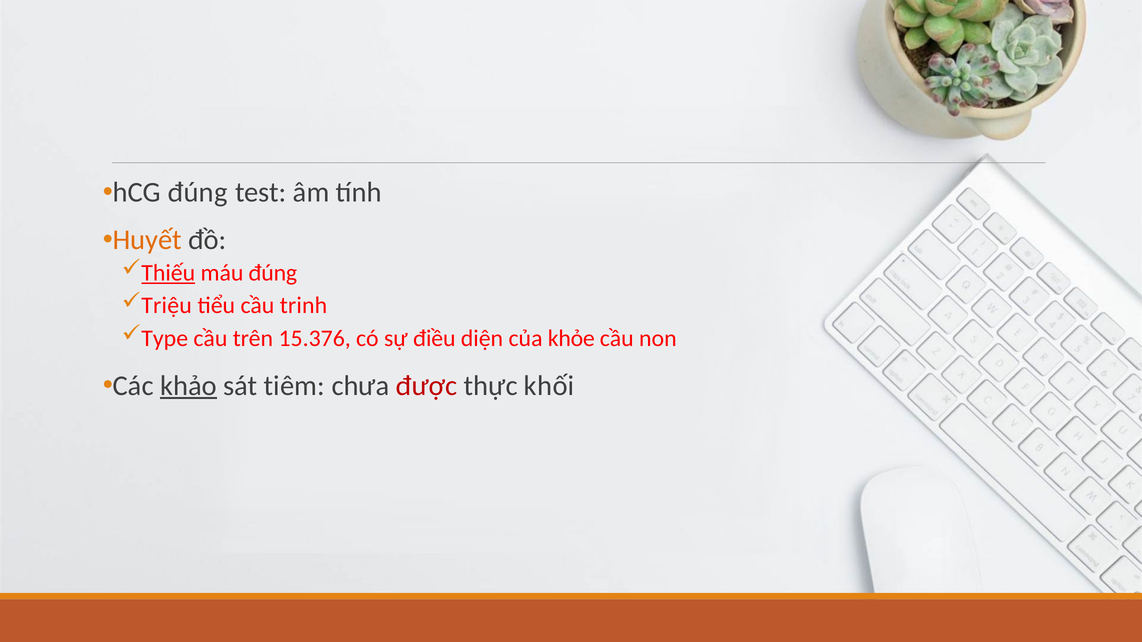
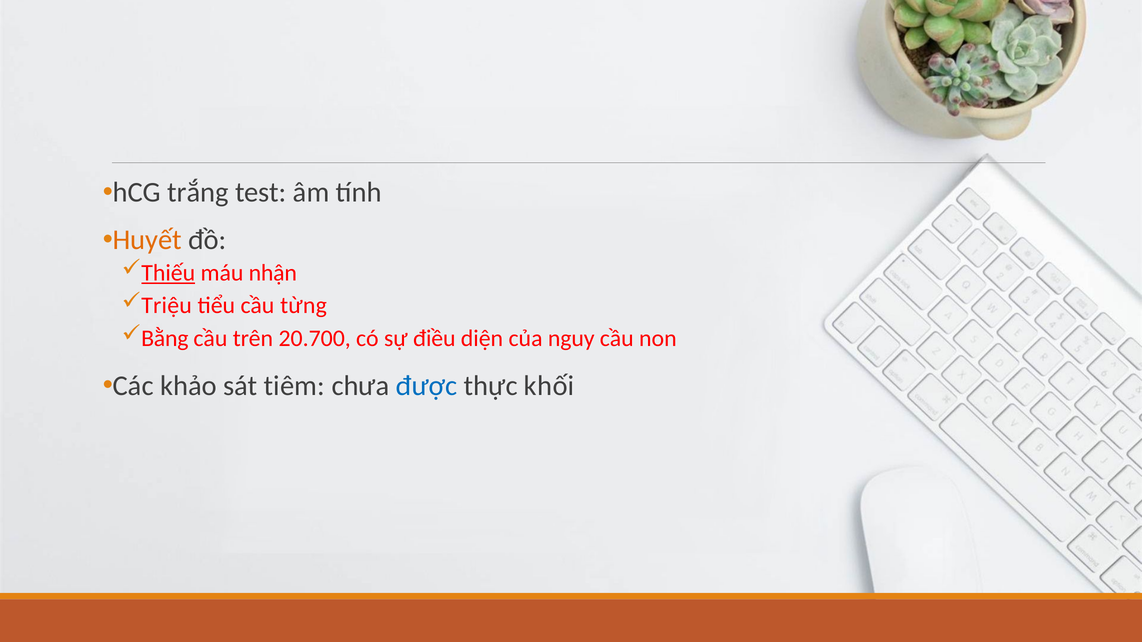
hCG đúng: đúng -> trắng (198, 192)
máu đúng: đúng -> nhận (273, 273)
trinh: trinh -> từng (303, 306)
Type: Type -> Bằng (165, 339)
15.376: 15.376 -> 20.700 (315, 339)
khỏe: khỏe -> nguy (571, 339)
khảo underline: present -> none (188, 386)
được colour: red -> blue (427, 386)
